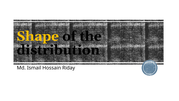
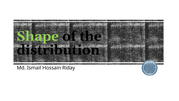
Shape colour: yellow -> light green (38, 36)
